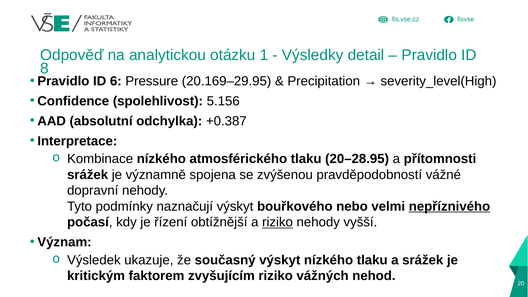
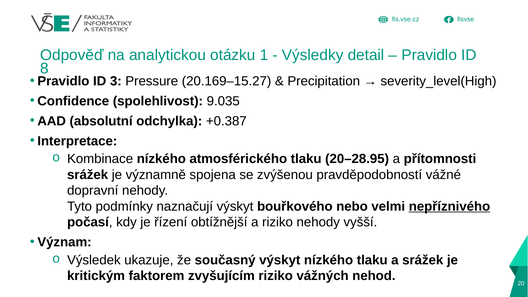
6: 6 -> 3 (116, 81)
20.169–29.95: 20.169–29.95 -> 20.169–15.27 (227, 81)
5.156: 5.156 -> 9.035 (223, 101)
riziko underline: present -> none (278, 222)
